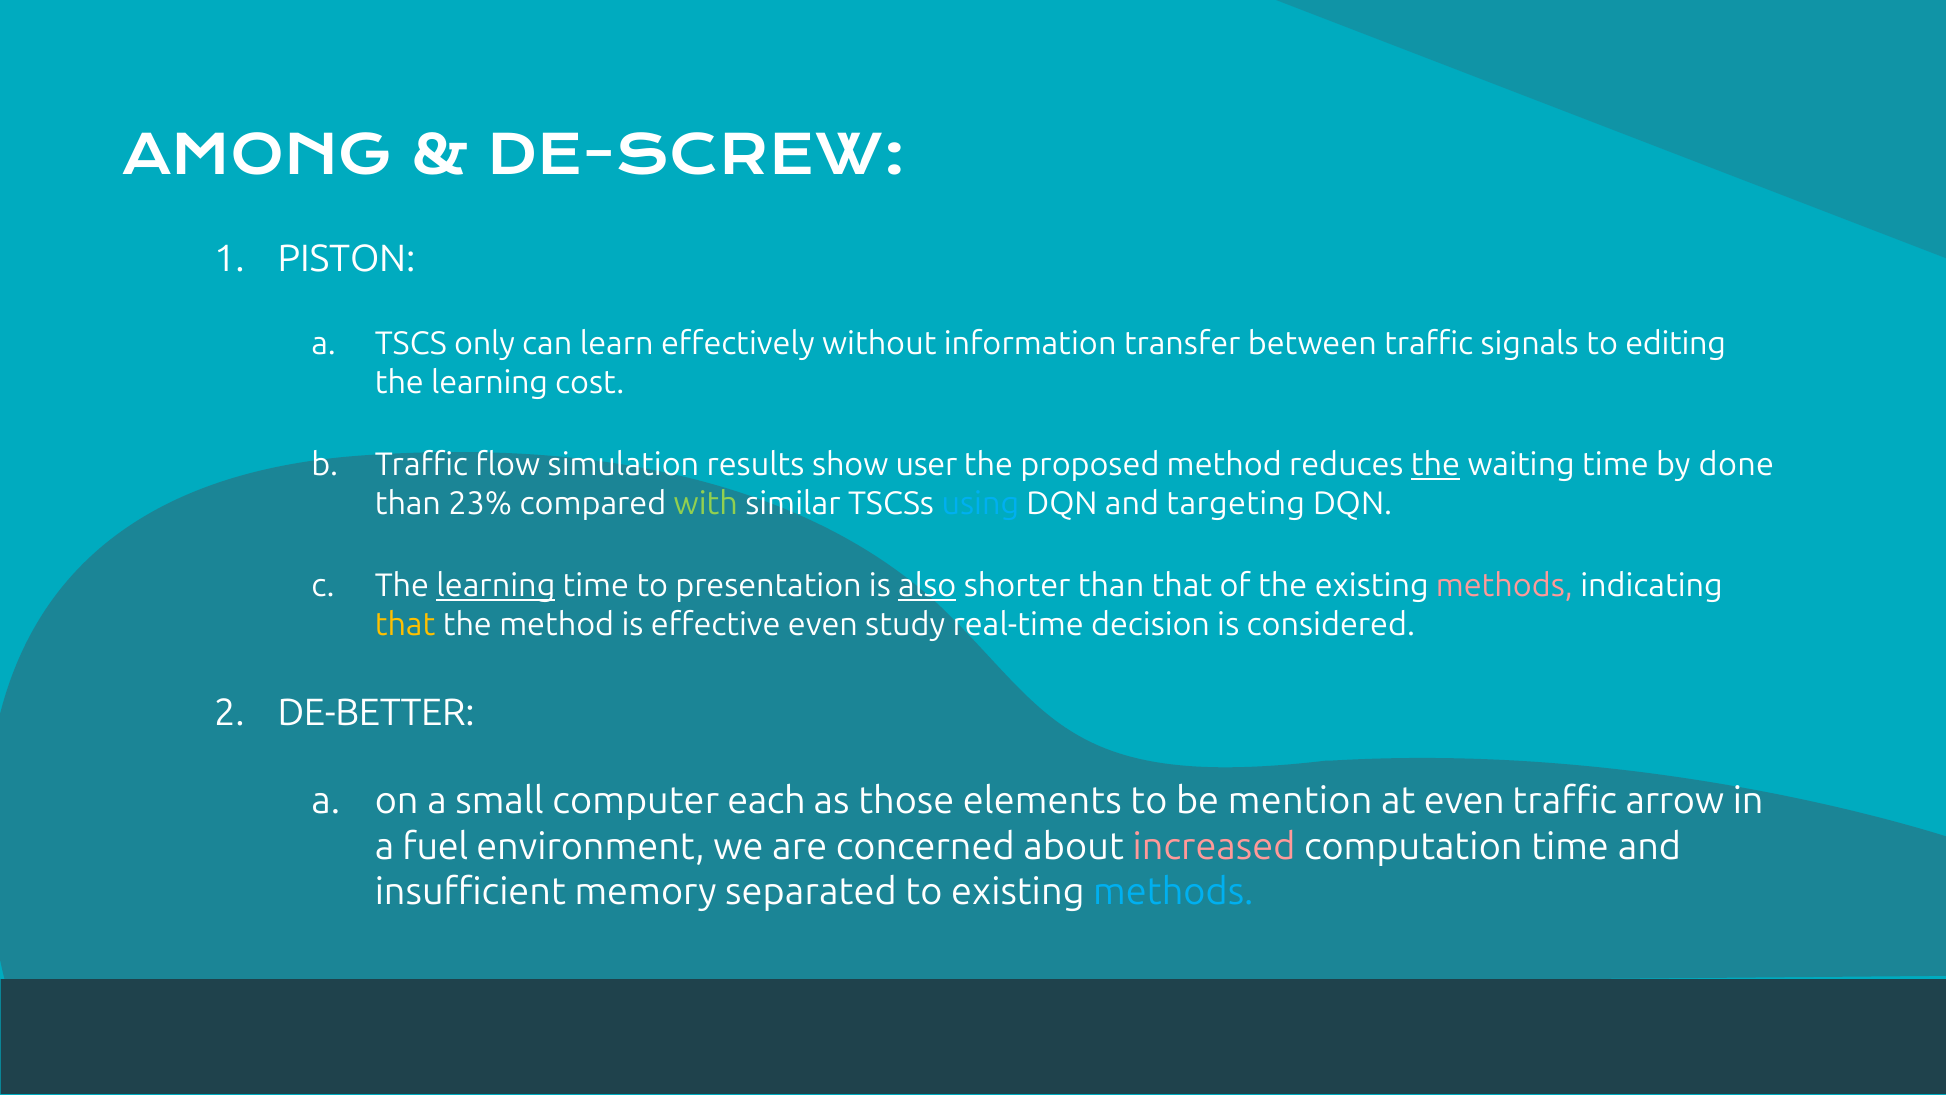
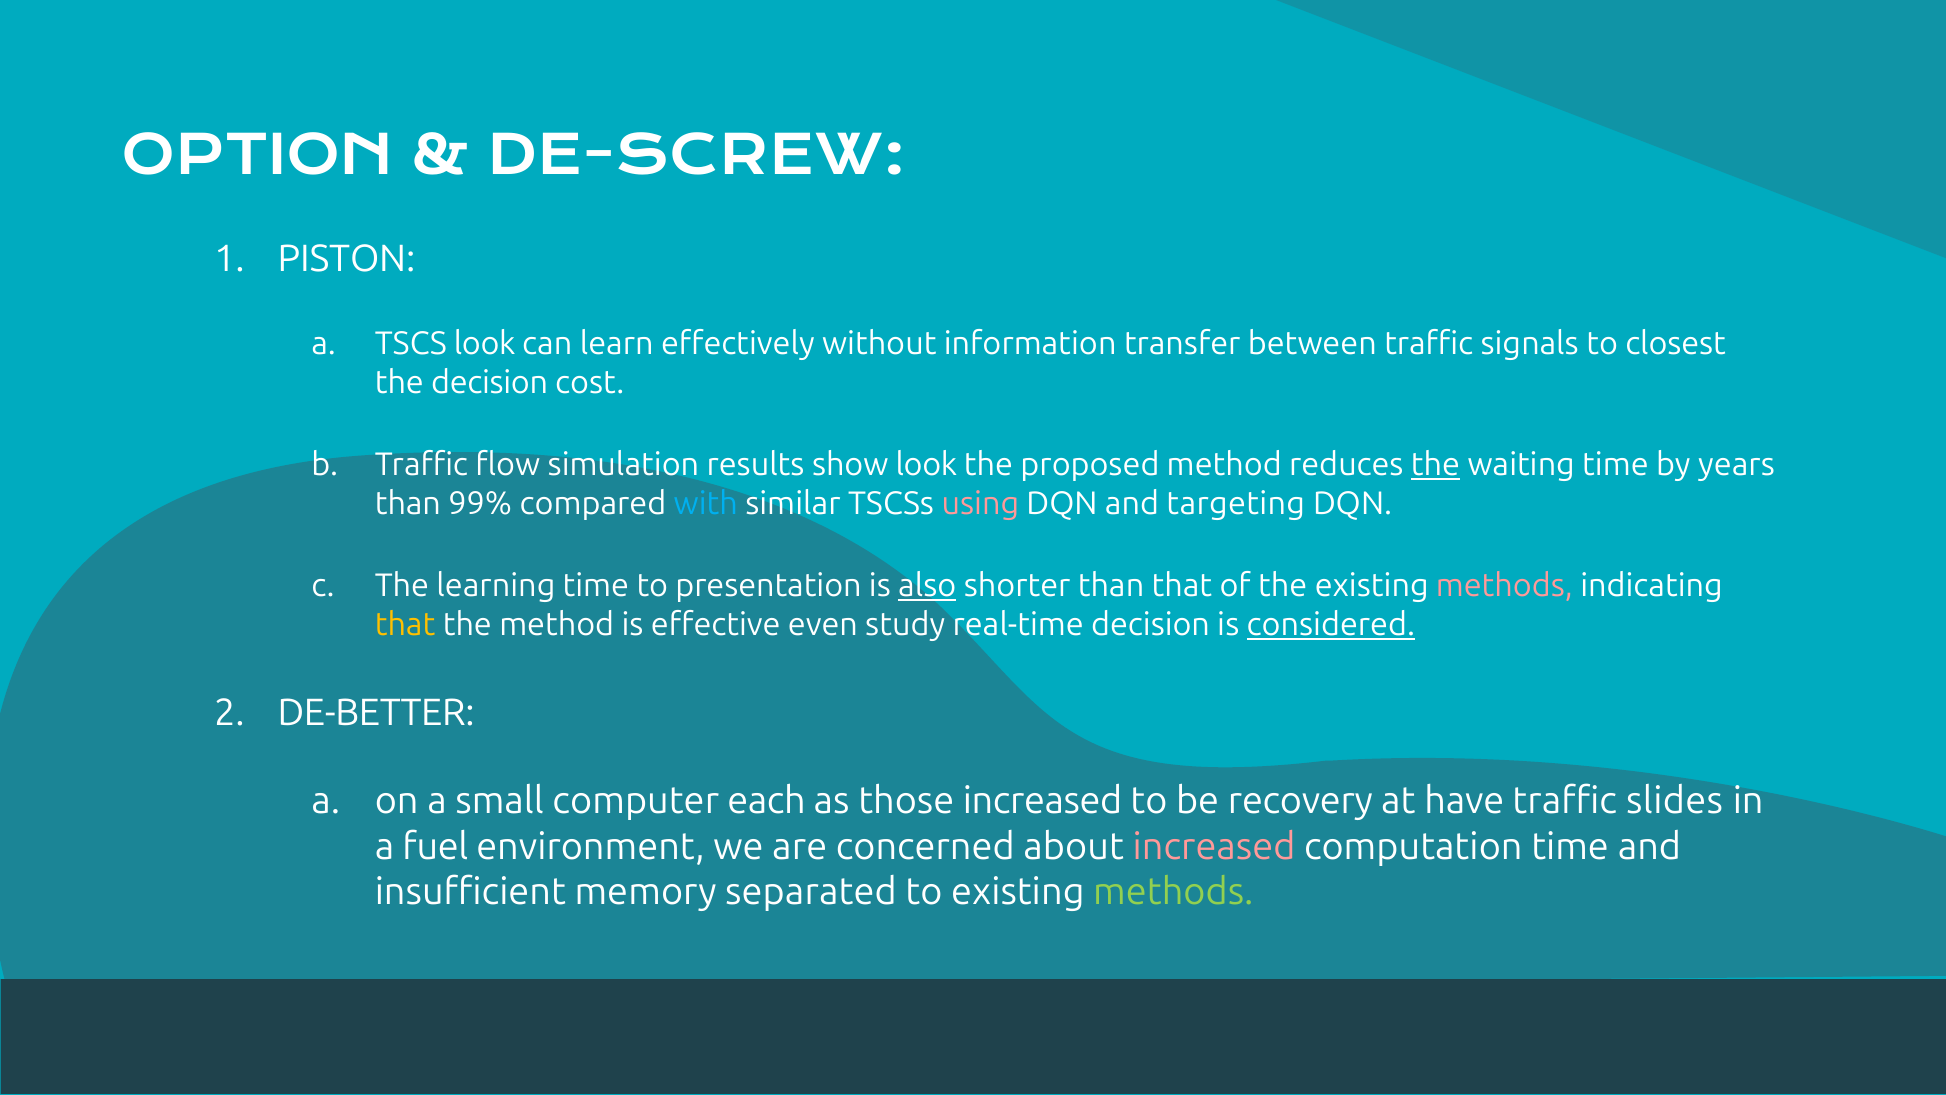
AMONG: AMONG -> OPTION (258, 157)
TSCS only: only -> look (485, 343)
editing: editing -> closest (1676, 343)
learning: learning -> decision (490, 382)
show user: user -> look (926, 465)
done: done -> years (1737, 465)
23%: 23% -> 99% (480, 503)
with colour: light green -> light blue (706, 503)
using colour: light blue -> pink (980, 503)
learning underline: present -> none (496, 586)
considered underline: none -> present (1331, 625)
those elements: elements -> increased (1043, 801)
mention: mention -> recovery (1300, 801)
at even: even -> have (1464, 801)
arrow: arrow -> slides (1675, 801)
methods colour: light blue -> light green (1173, 892)
